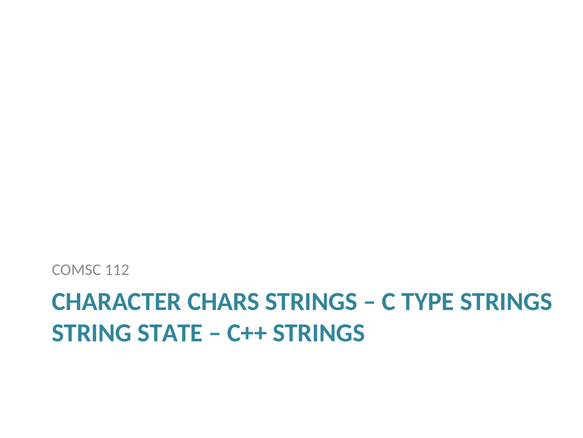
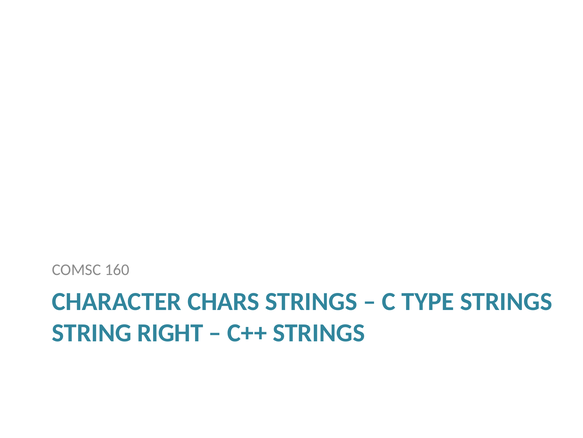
112: 112 -> 160 (117, 269)
STATE: STATE -> RIGHT (170, 332)
